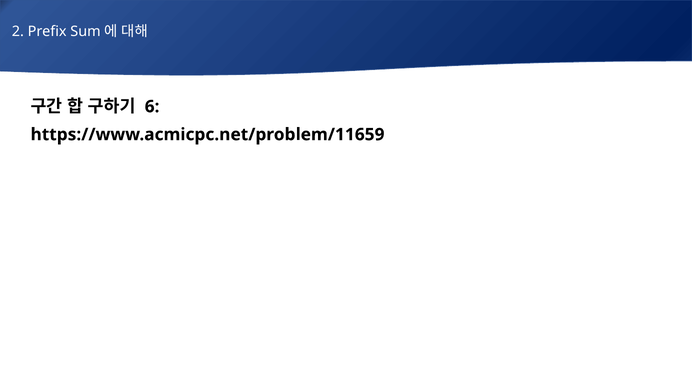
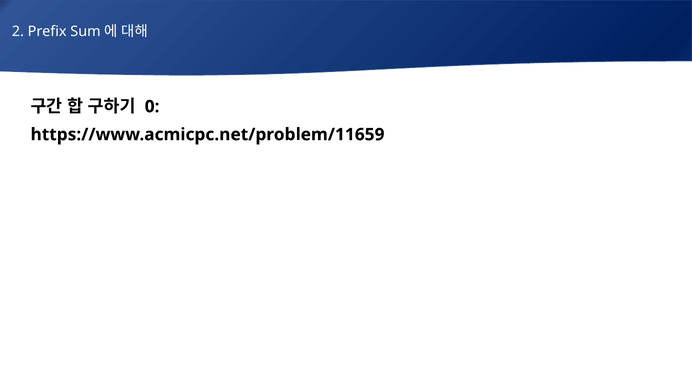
6: 6 -> 0 (152, 107)
